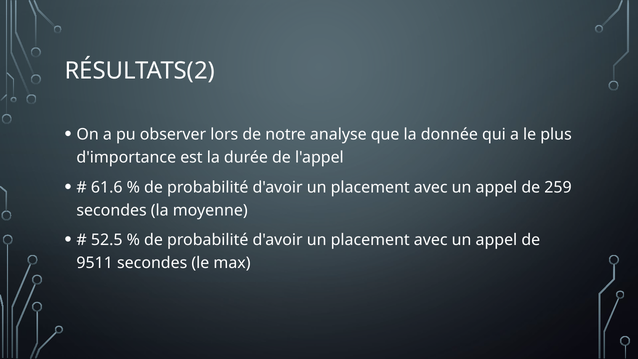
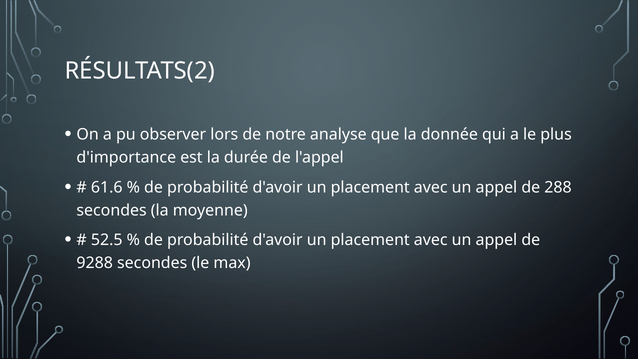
259: 259 -> 288 (558, 187)
9511: 9511 -> 9288 (95, 263)
